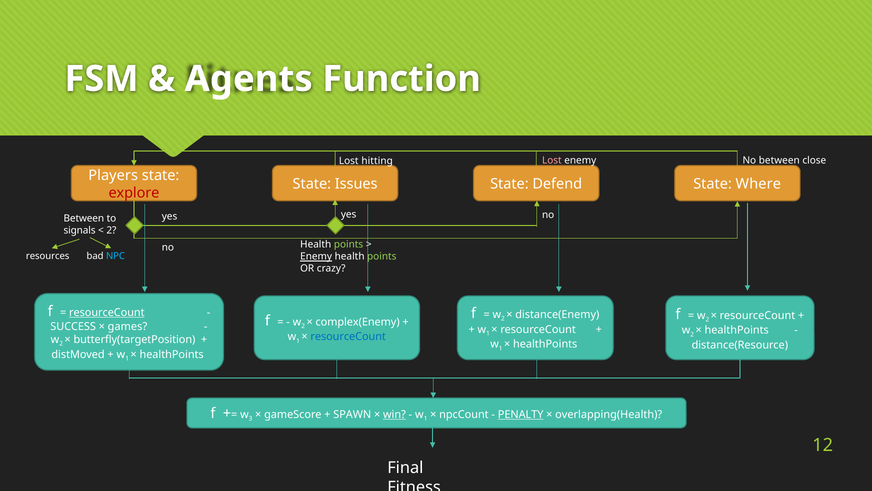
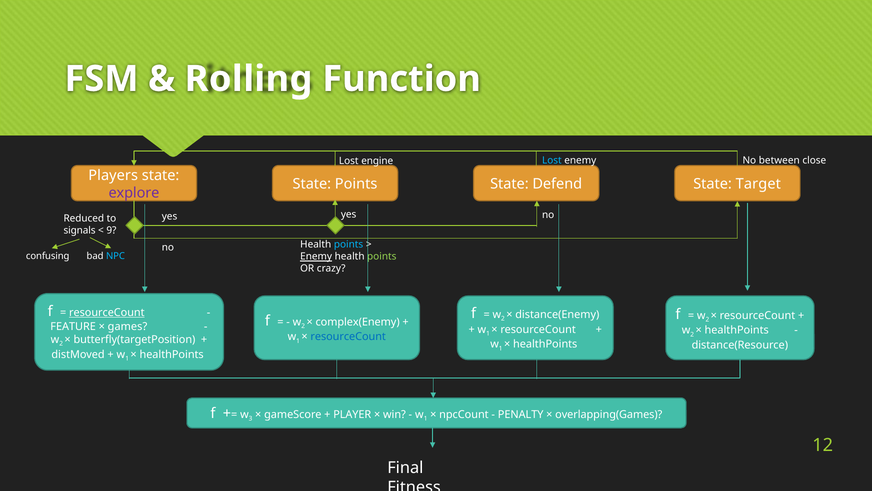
Agents: Agents -> Rolling (249, 79)
Lost colour: pink -> light blue (552, 160)
hitting: hitting -> engine (377, 161)
State Issues: Issues -> Points (356, 184)
Where: Where -> Target (758, 184)
explore colour: red -> purple (134, 193)
Between: Between -> Reduced (84, 218)
2: 2 -> 9 (111, 230)
points colour: light green -> light blue (349, 244)
resources: resources -> confusing (48, 256)
SUCCESS: SUCCESS -> FEATURE (73, 326)
SPAWN: SPAWN -> PLAYER (352, 414)
win underline: present -> none (394, 414)
PENALTY underline: present -> none (521, 414)
overlapping(Health: overlapping(Health -> overlapping(Games (609, 414)
